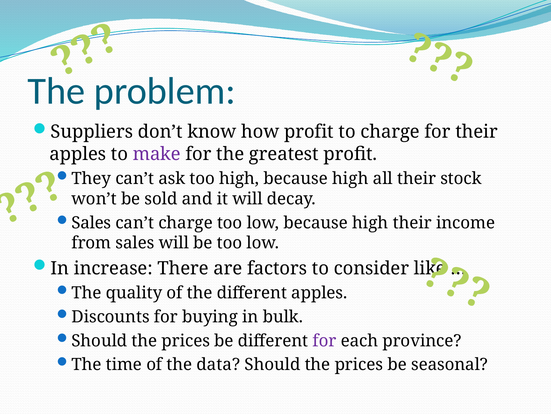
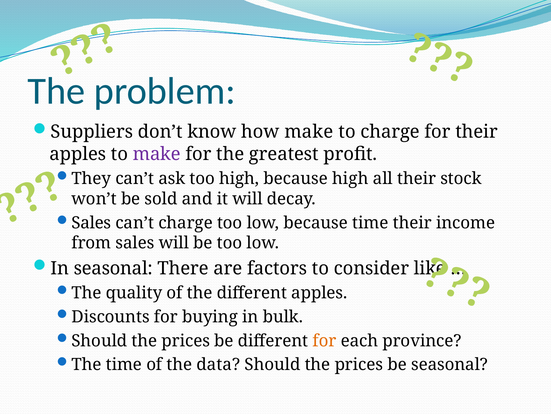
how profit: profit -> make (309, 132)
low because high: high -> time (370, 222)
In increase: increase -> seasonal (113, 268)
for colour: purple -> orange (324, 340)
